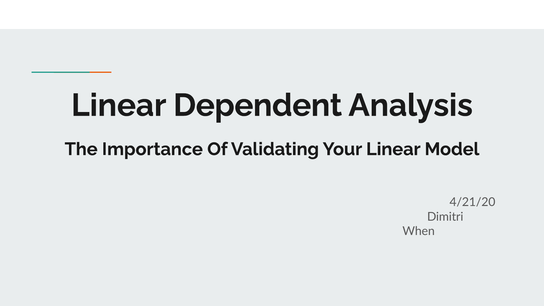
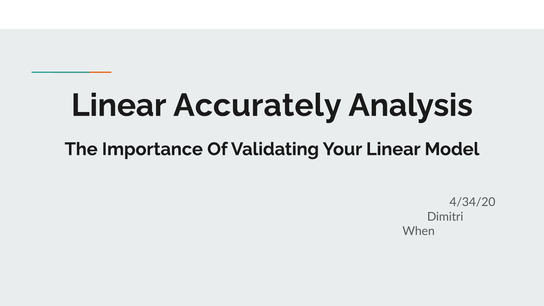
Dependent: Dependent -> Accurately (257, 105)
4/21/20: 4/21/20 -> 4/34/20 (472, 202)
